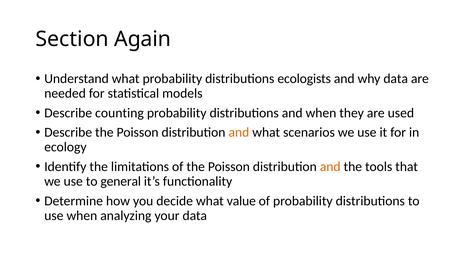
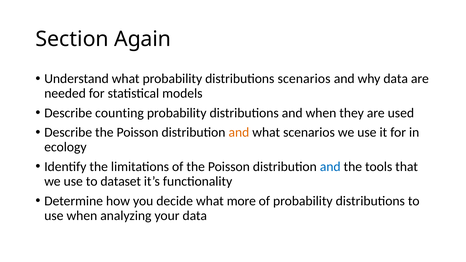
distributions ecologists: ecologists -> scenarios (304, 79)
and colour: orange -> blue (330, 167)
general: general -> dataset (121, 181)
value: value -> more (241, 201)
